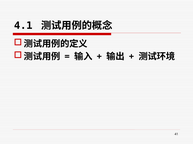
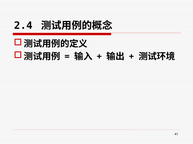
4.1: 4.1 -> 2.4 (23, 26)
